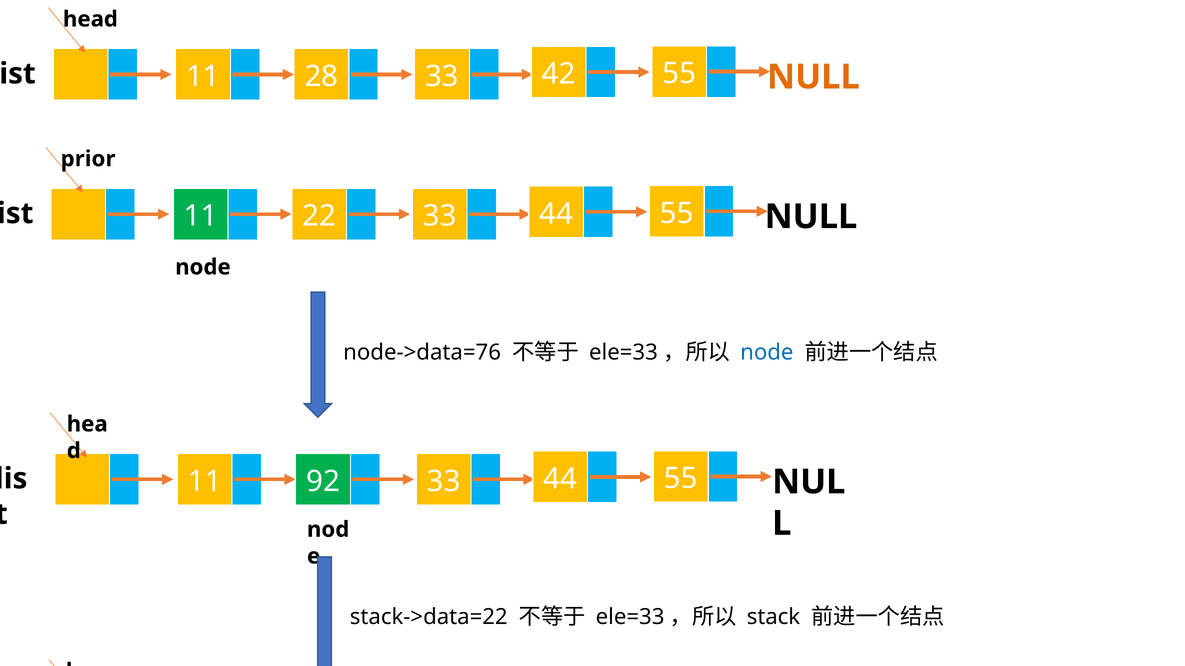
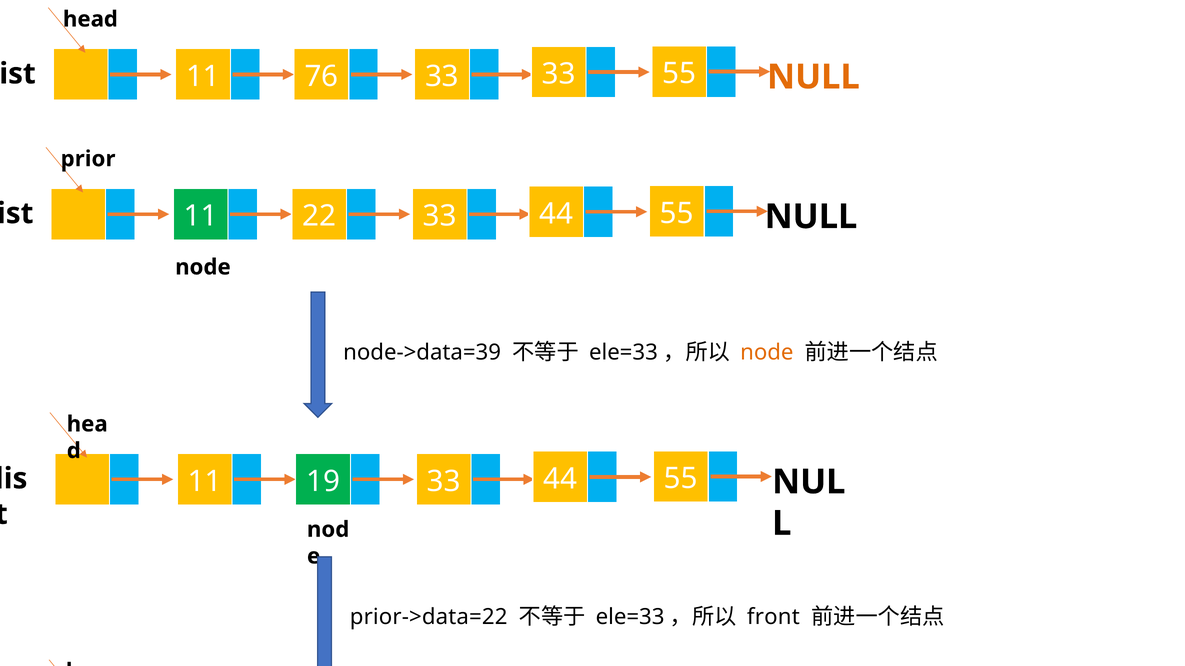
28: 28 -> 76 (321, 77)
33 42: 42 -> 33 (559, 74)
node->data=76: node->data=76 -> node->data=39 (422, 353)
node colour: blue -> orange (767, 353)
92: 92 -> 19 (323, 482)
stack->data=22: stack->data=22 -> prior->data=22 (429, 618)
stack: stack -> front (773, 618)
